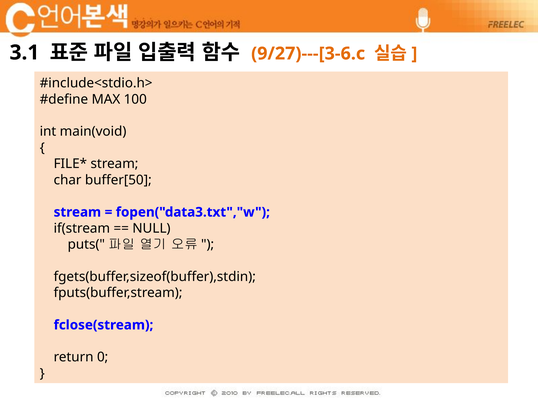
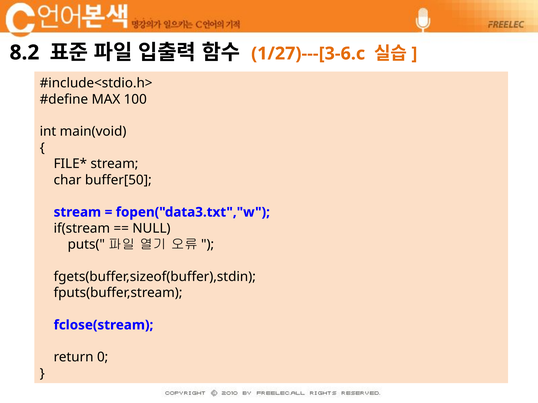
3.1: 3.1 -> 8.2 (24, 53)
9/27)---[3-6.c: 9/27)---[3-6.c -> 1/27)---[3-6.c (308, 54)
